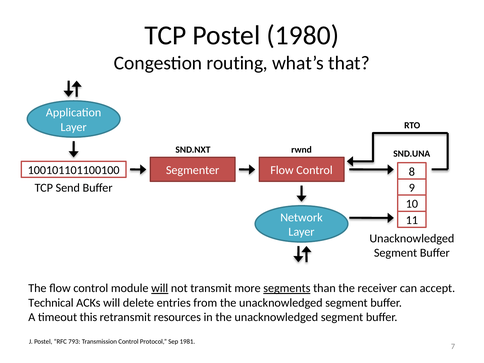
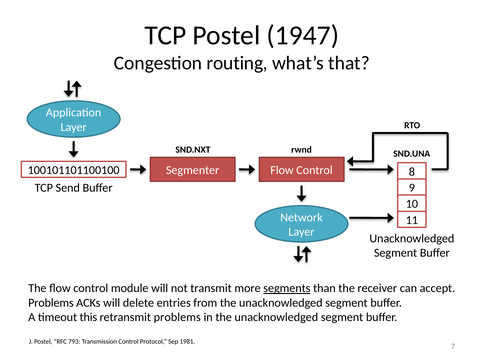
1980: 1980 -> 1947 (303, 35)
will underline: present -> none (160, 288)
Technical: Technical -> Problems (51, 303)
retransmit resources: resources -> problems (177, 317)
